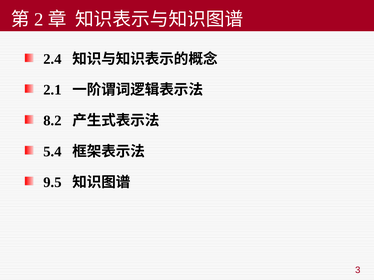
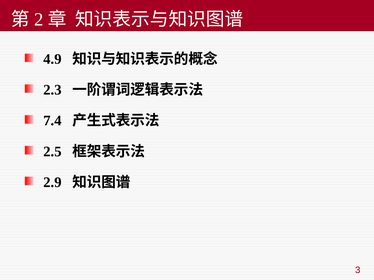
2.4: 2.4 -> 4.9 (53, 59)
2.1: 2.1 -> 2.3 (53, 90)
8.2: 8.2 -> 7.4 (53, 121)
5.4: 5.4 -> 2.5 (53, 152)
9.5: 9.5 -> 2.9 (53, 183)
